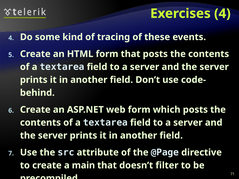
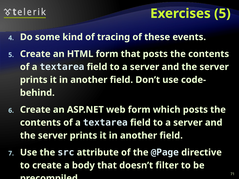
Exercises 4: 4 -> 5 (222, 14)
main: main -> body (83, 166)
